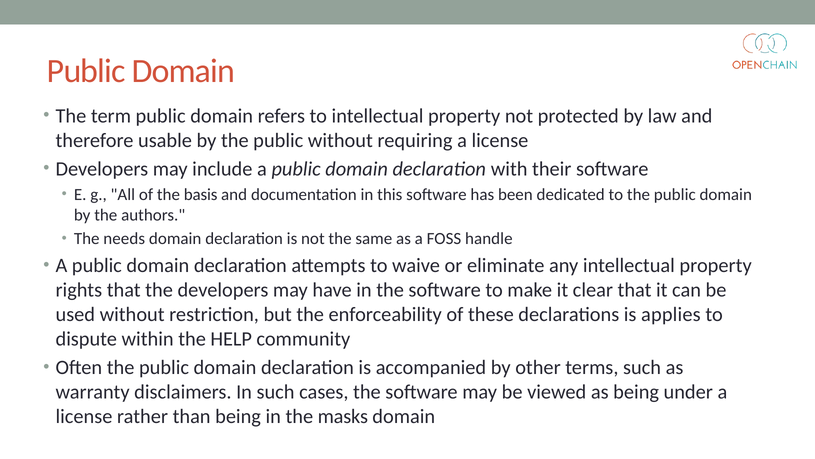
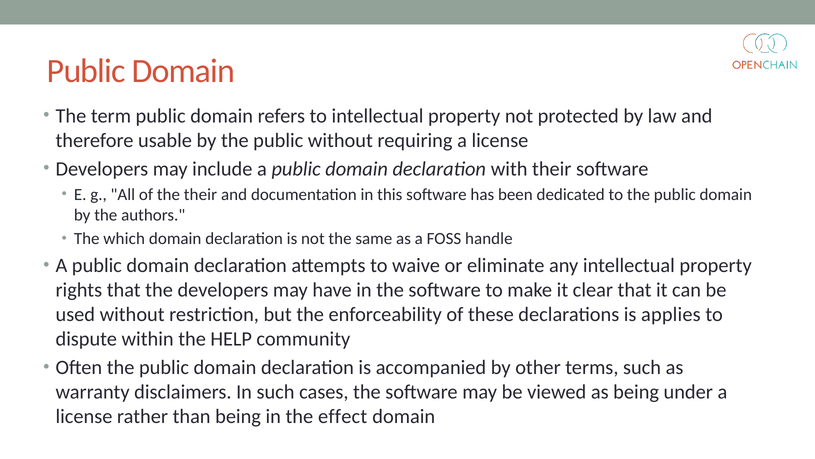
the basis: basis -> their (200, 194)
needs: needs -> which (124, 239)
masks: masks -> effect (343, 416)
